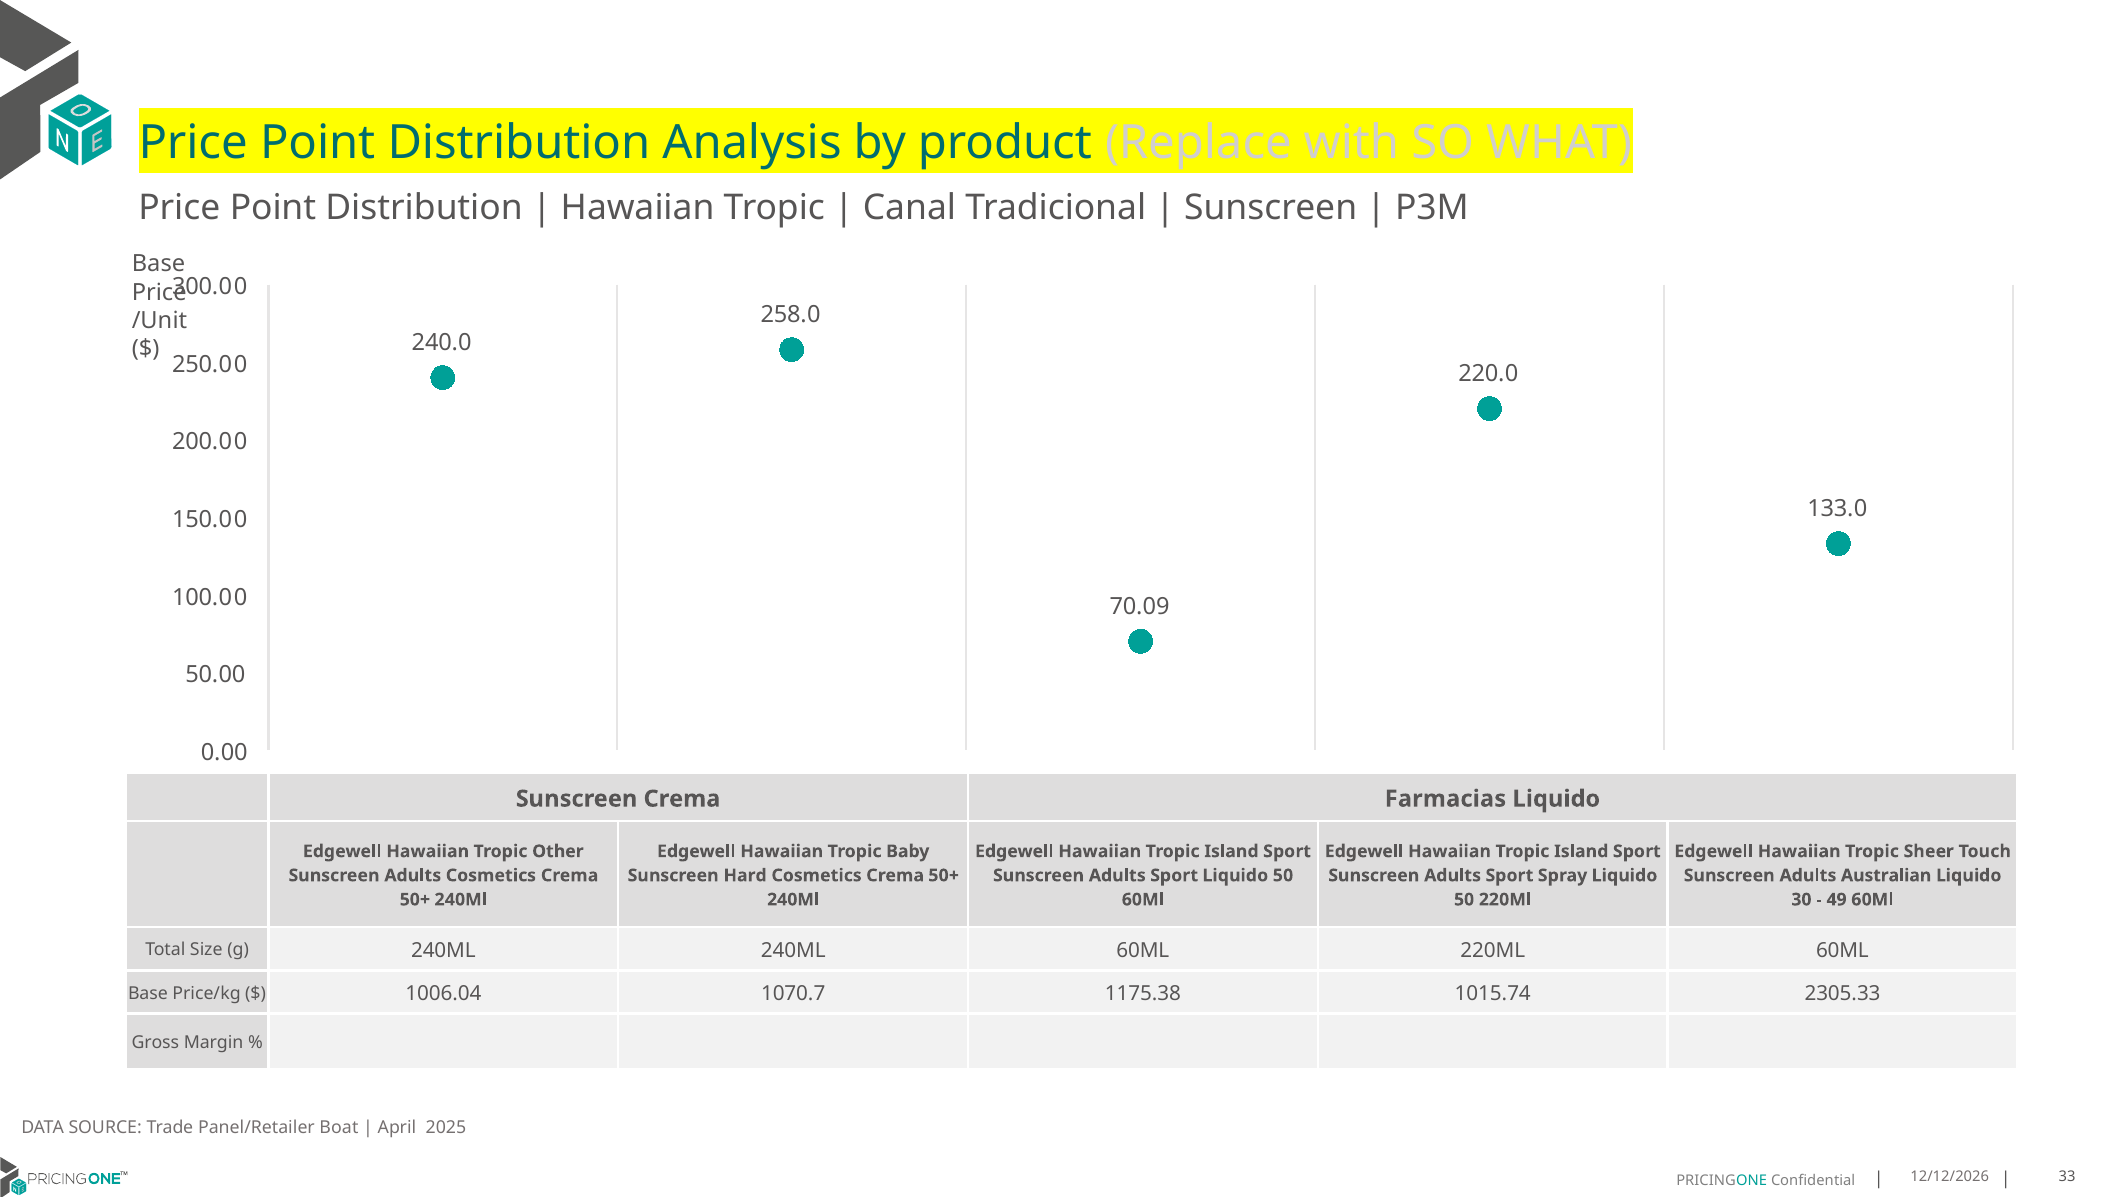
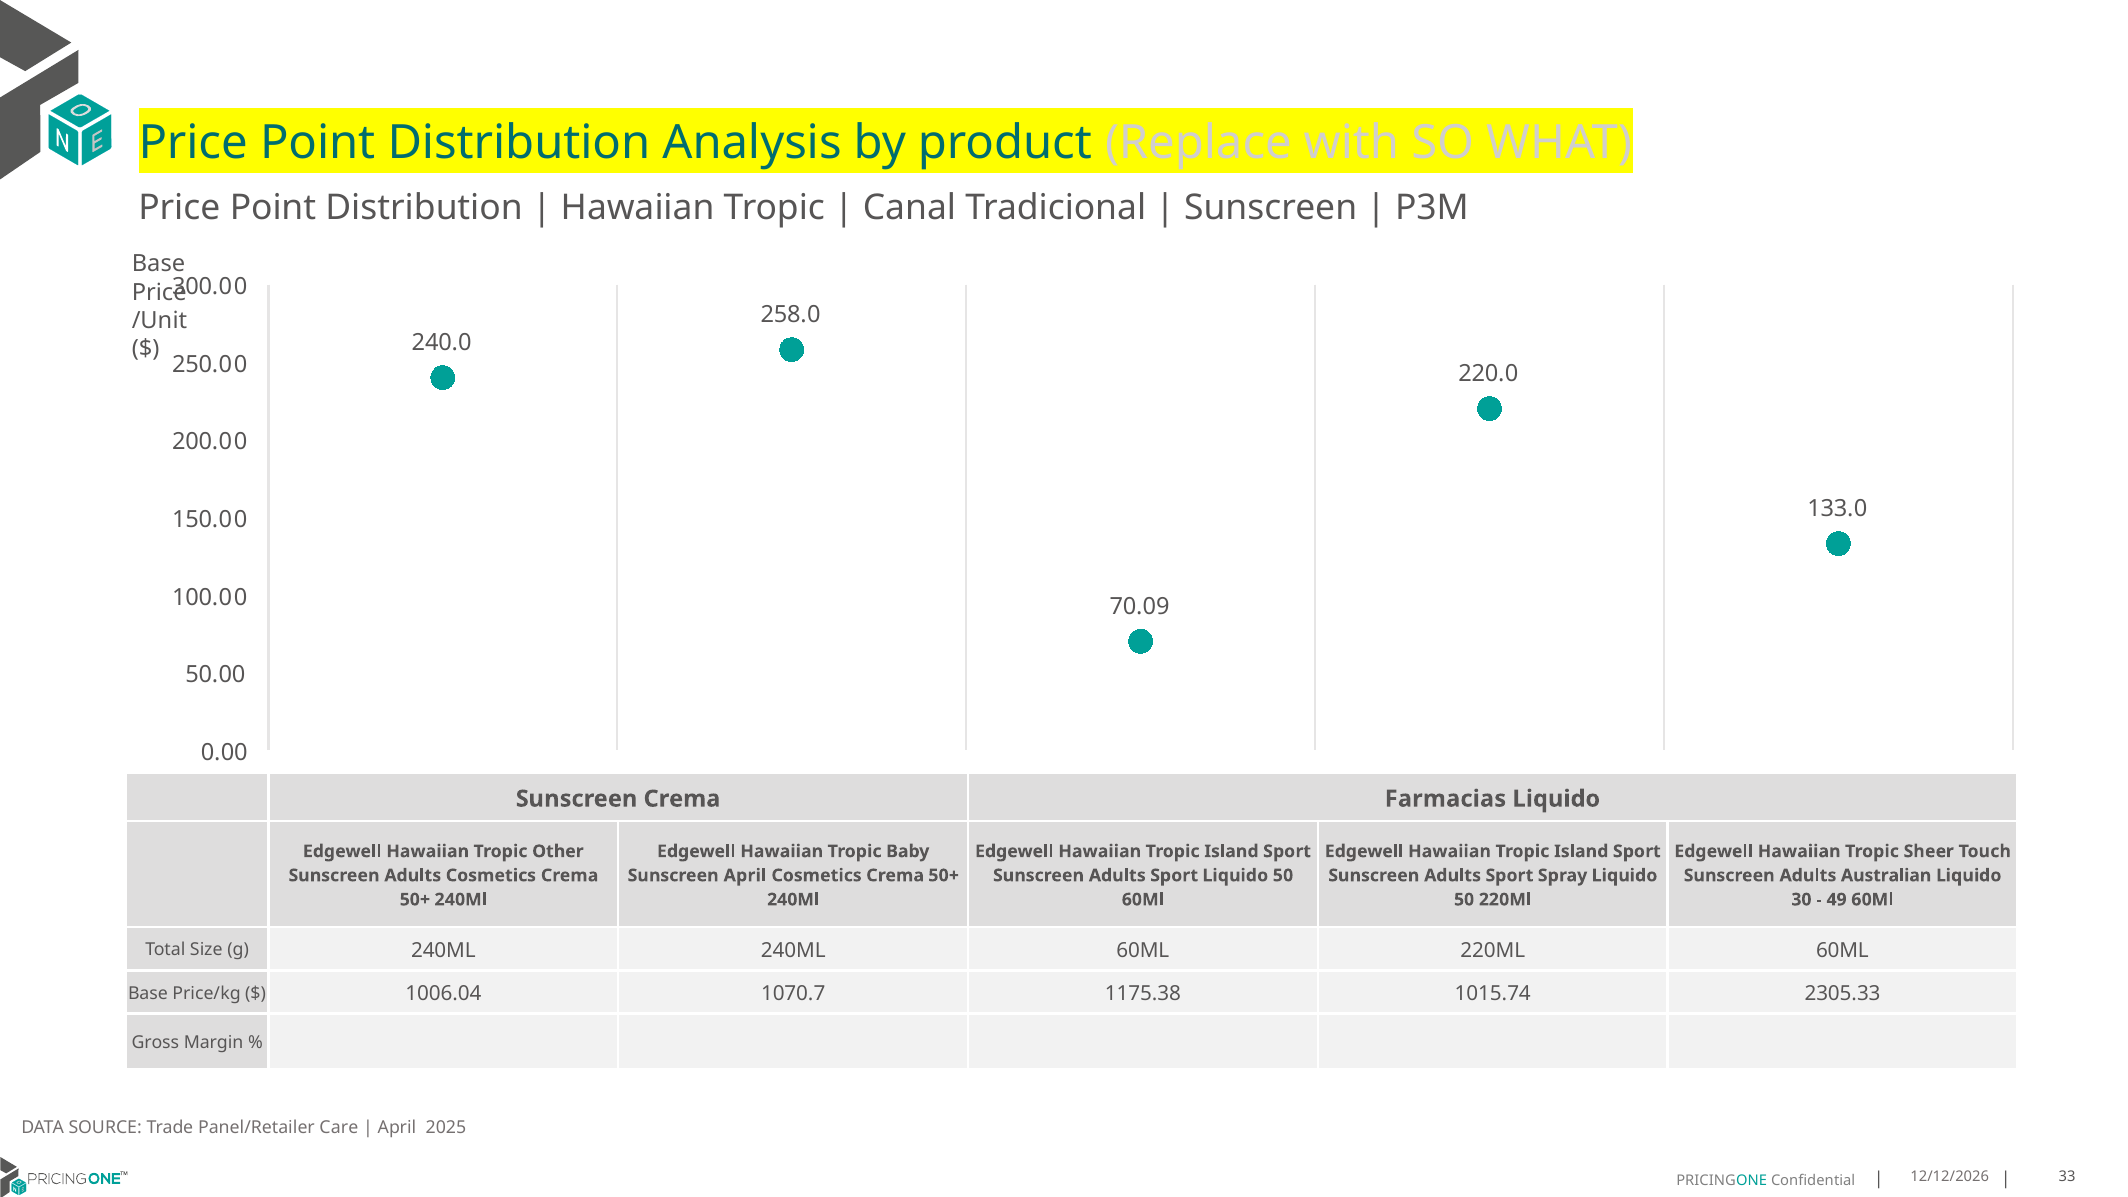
Sunscreen Hard: Hard -> April (745, 876)
Boat: Boat -> Care (339, 1127)
